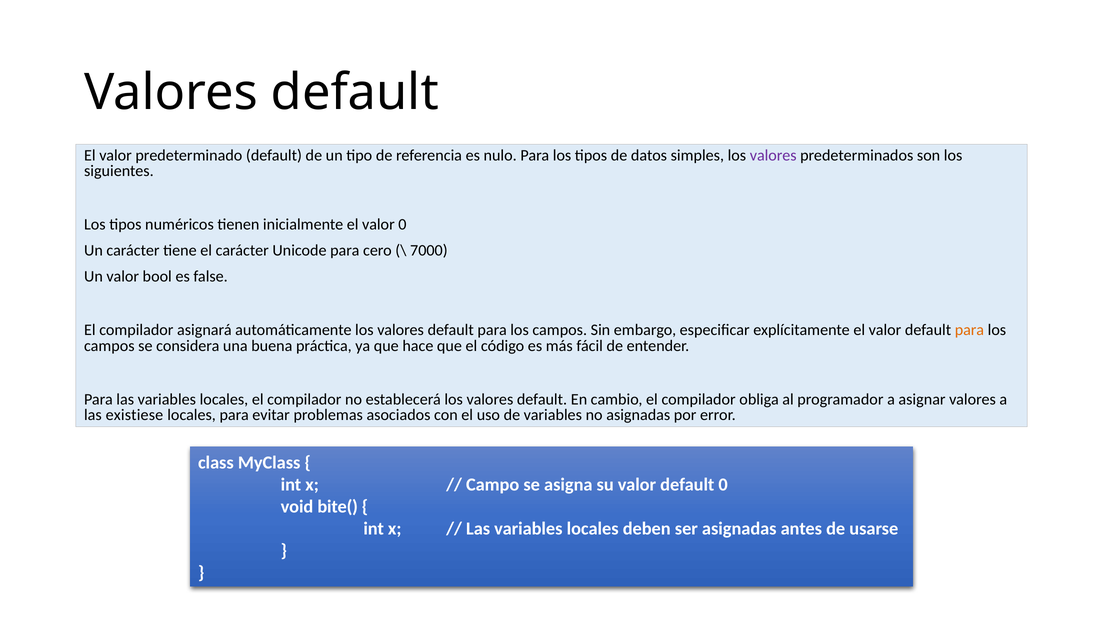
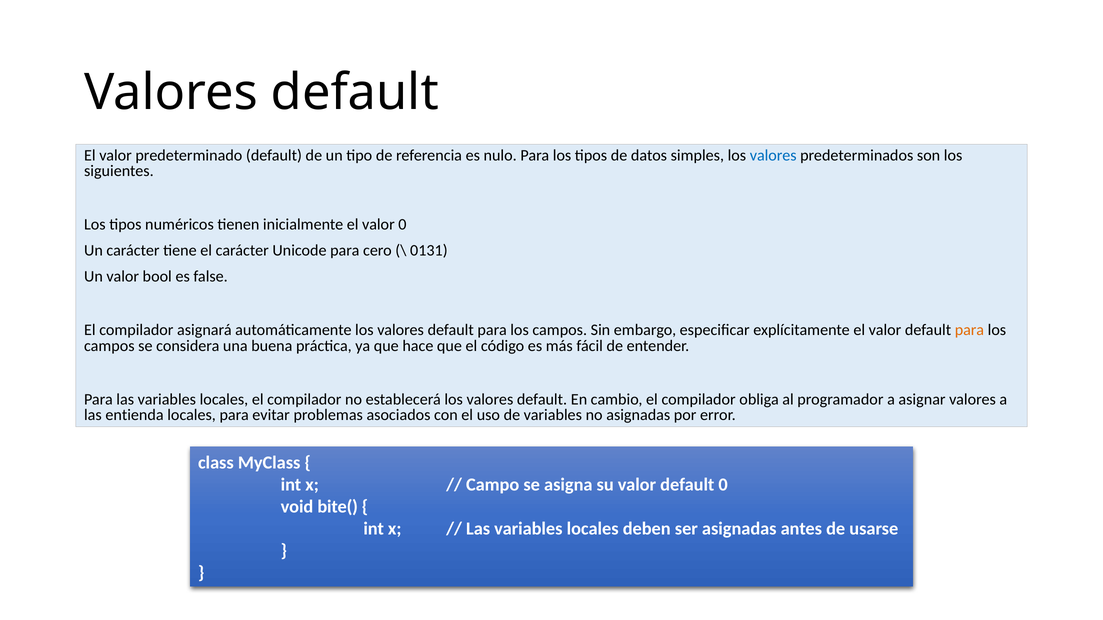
valores colour: purple -> blue (773, 156)
7000: 7000 -> 0131 (429, 251)
existiese: existiese -> entienda (135, 415)
